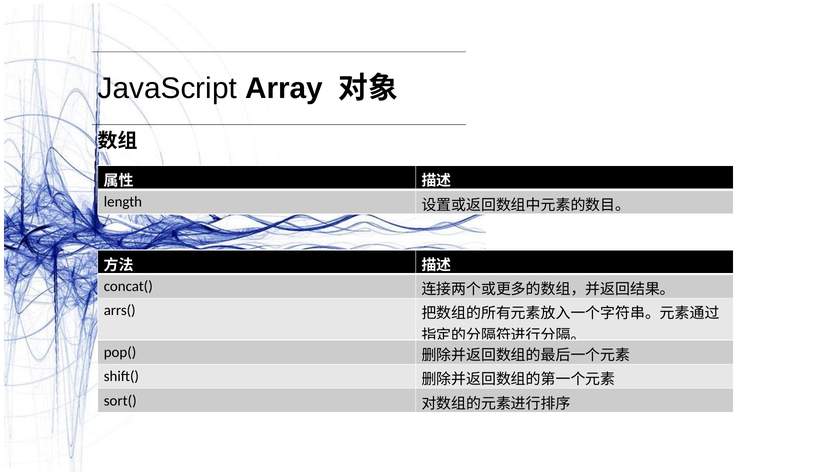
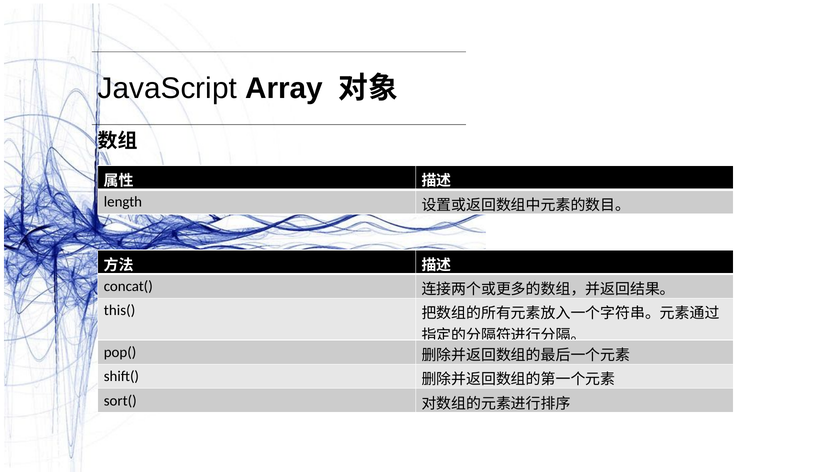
arrs(: arrs( -> this( (120, 310)
